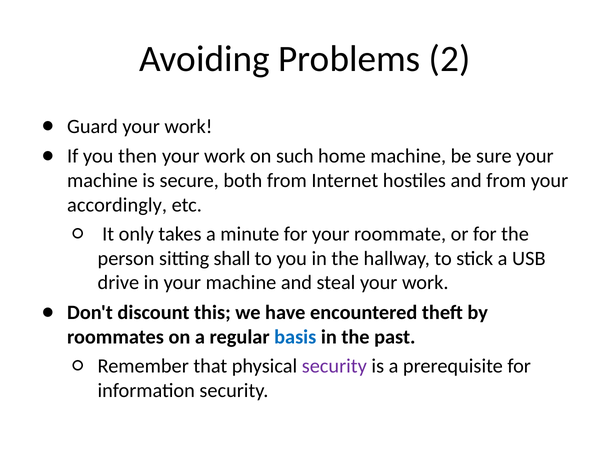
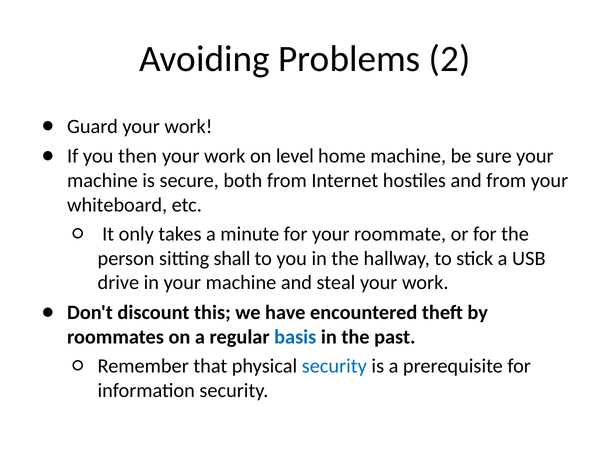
such: such -> level (295, 156)
accordingly: accordingly -> whiteboard (117, 205)
security colour: purple -> blue (334, 366)
